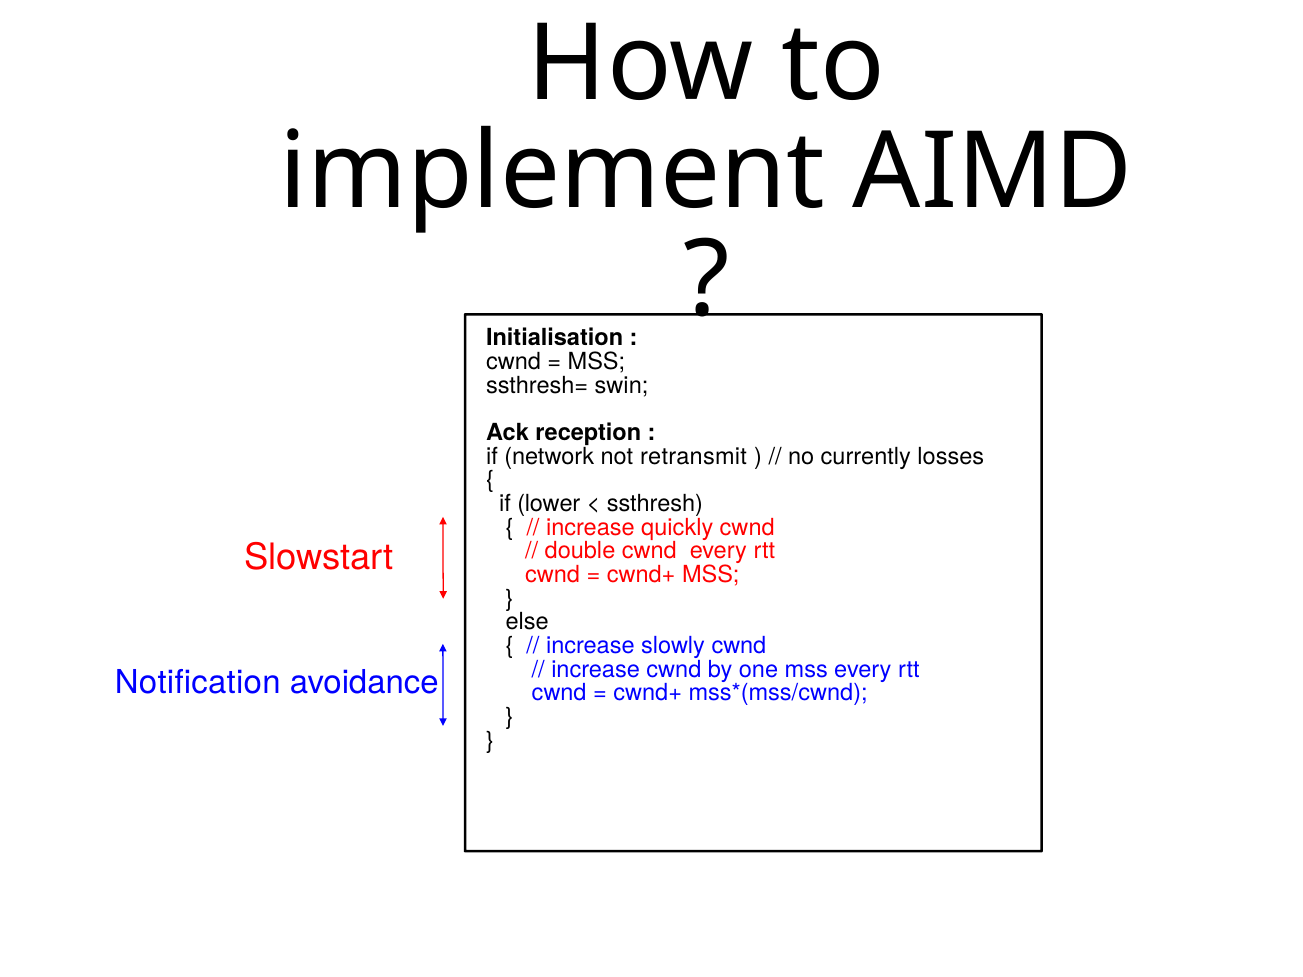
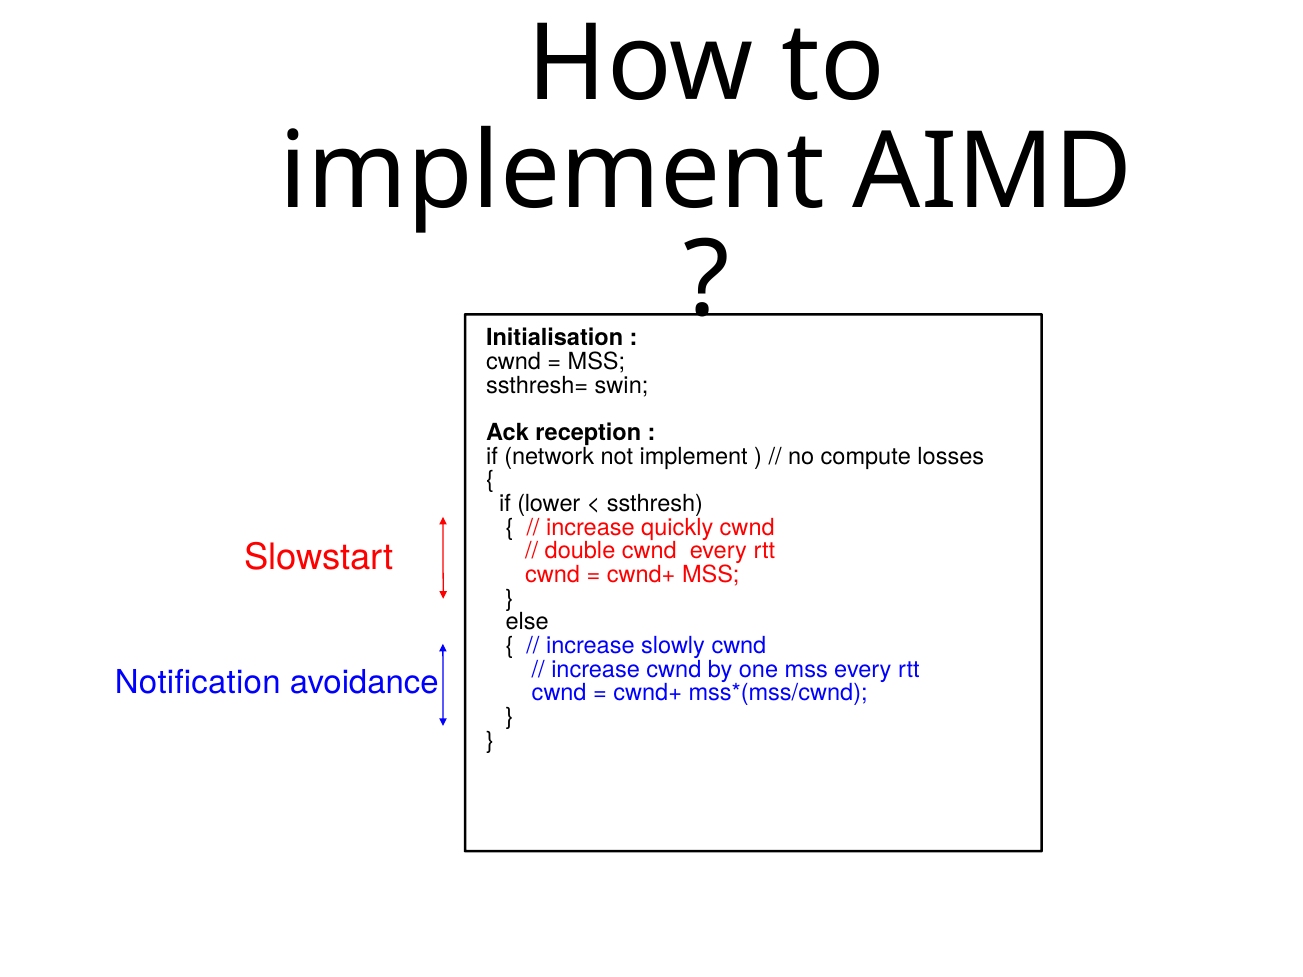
not retransmit: retransmit -> implement (694, 457)
currently: currently -> compute (866, 457)
